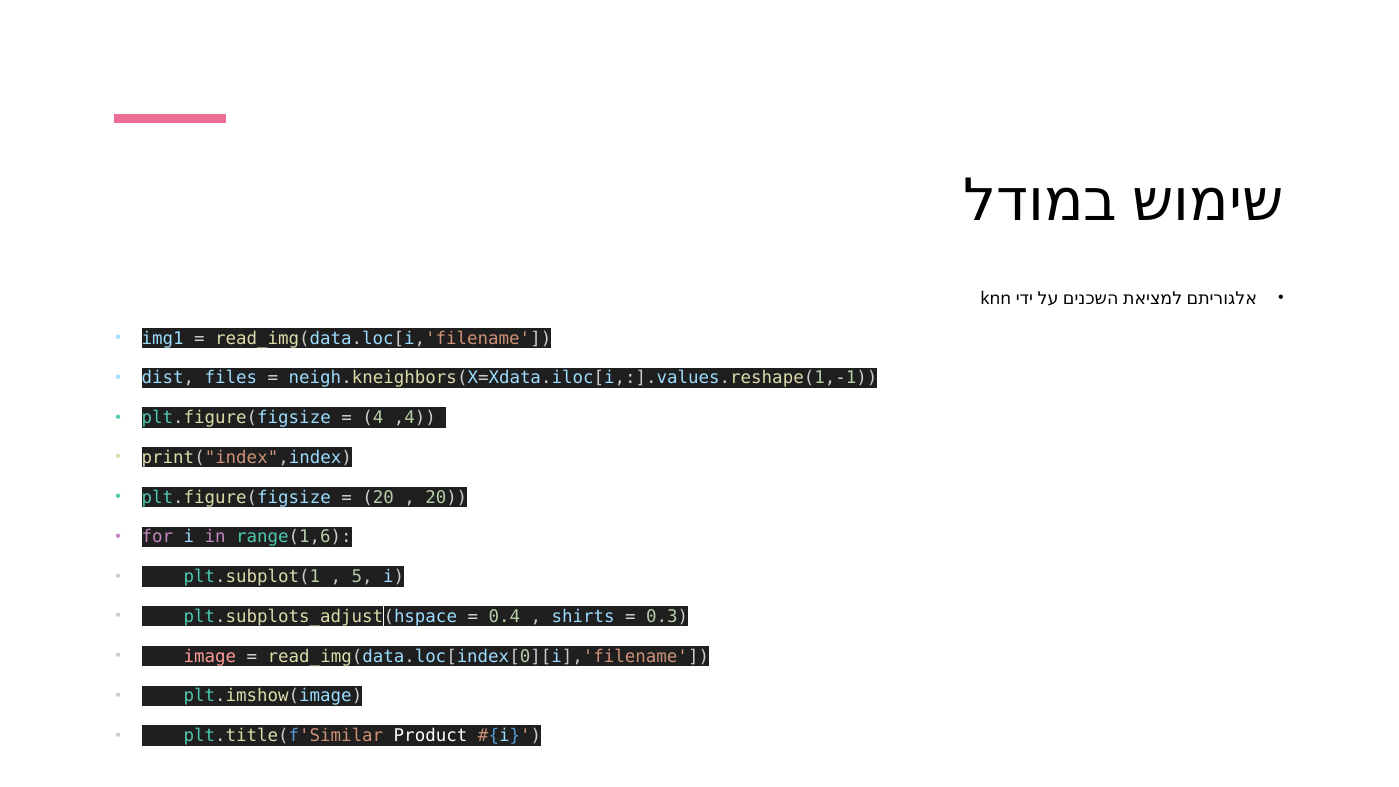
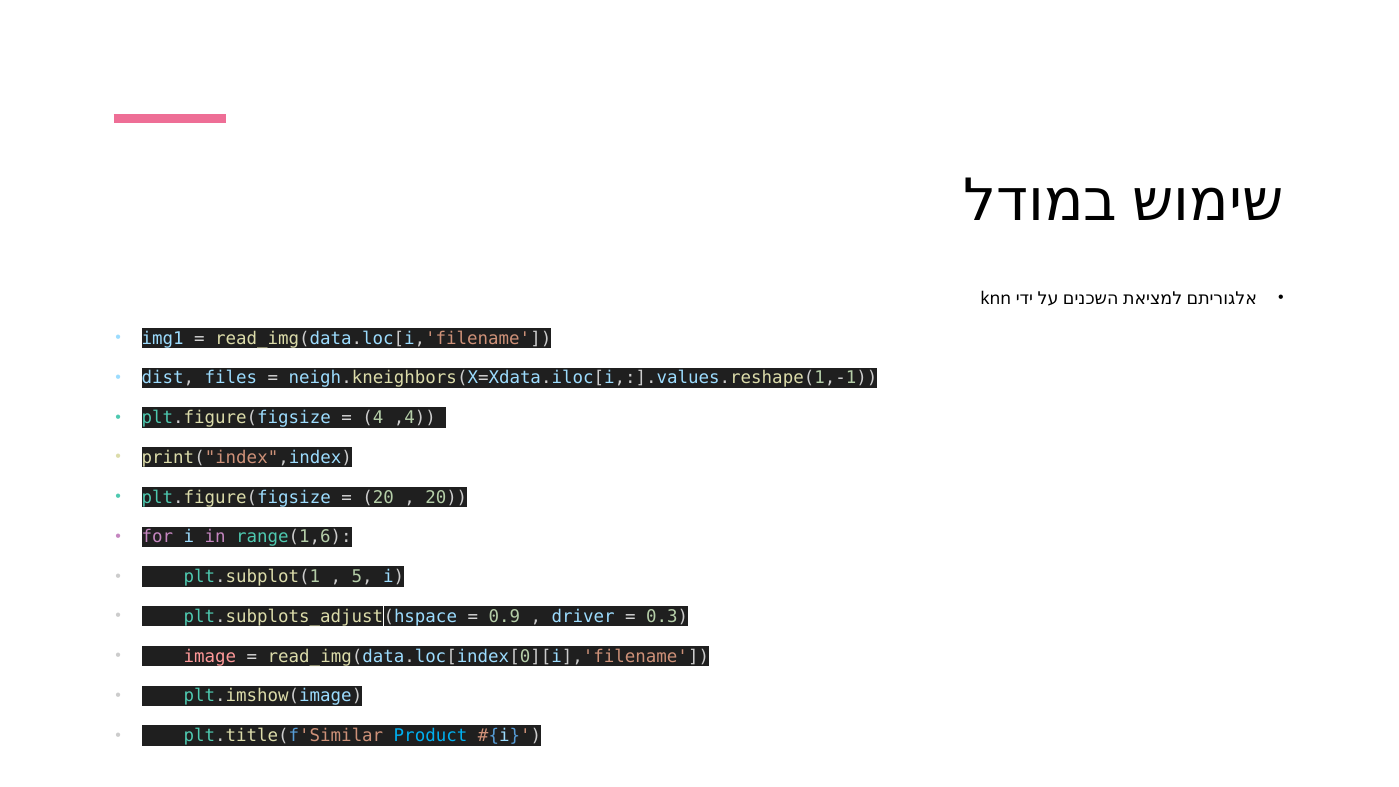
0.4: 0.4 -> 0.9 (504, 617)
shirts: shirts -> driver (583, 617)
Product colour: white -> light blue (431, 736)
